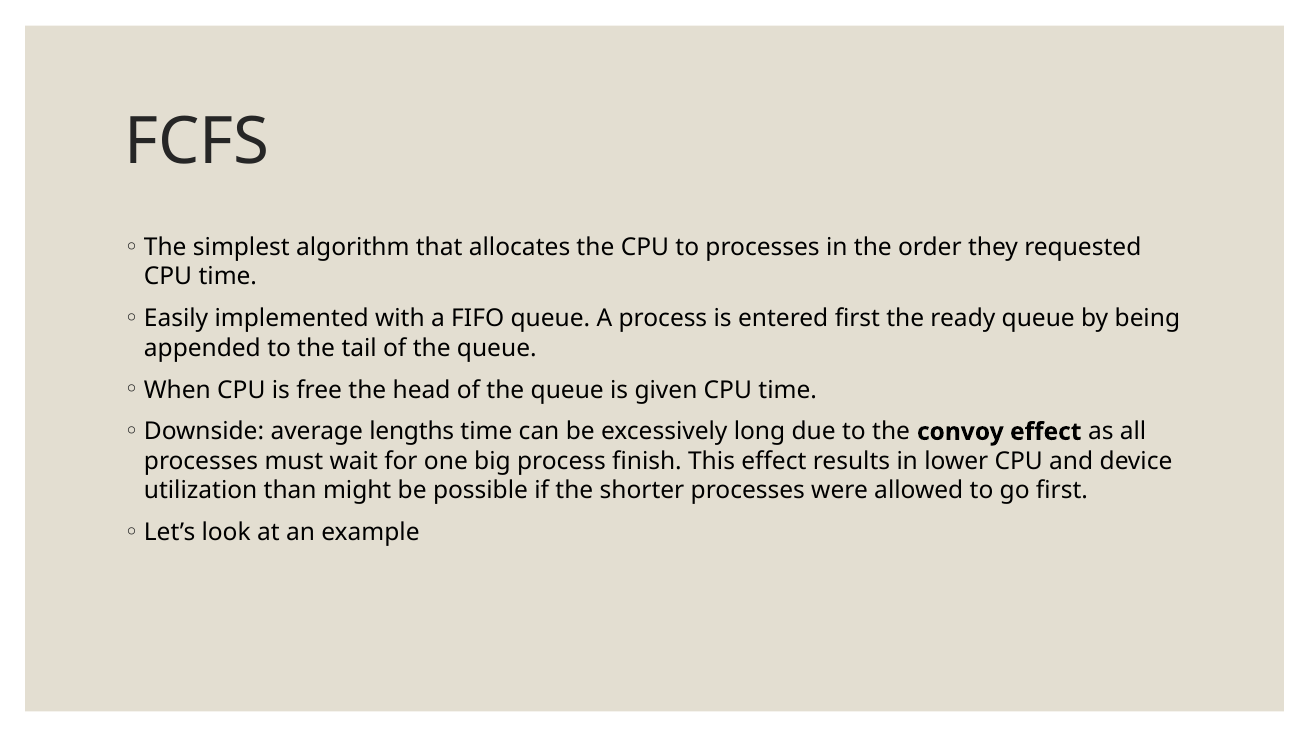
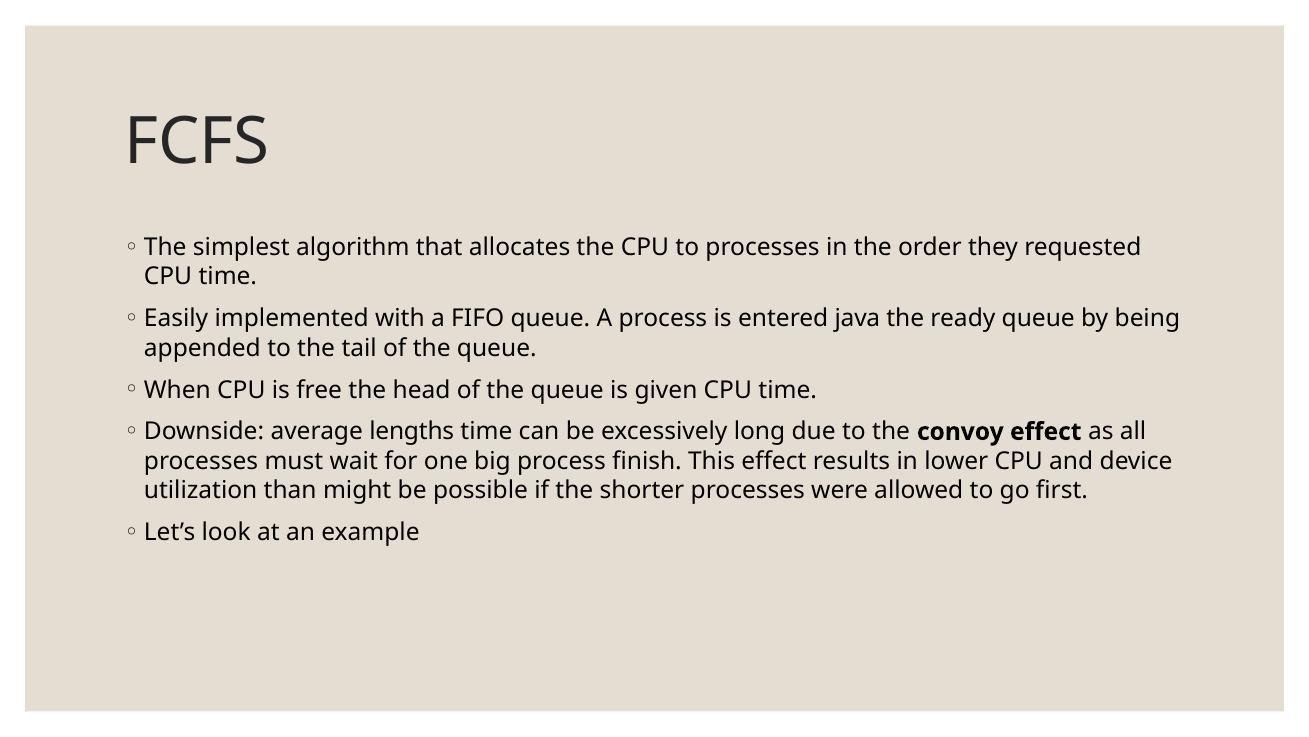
entered first: first -> java (857, 318)
